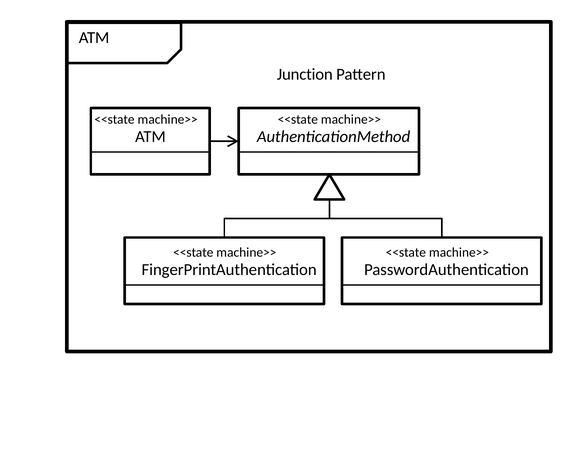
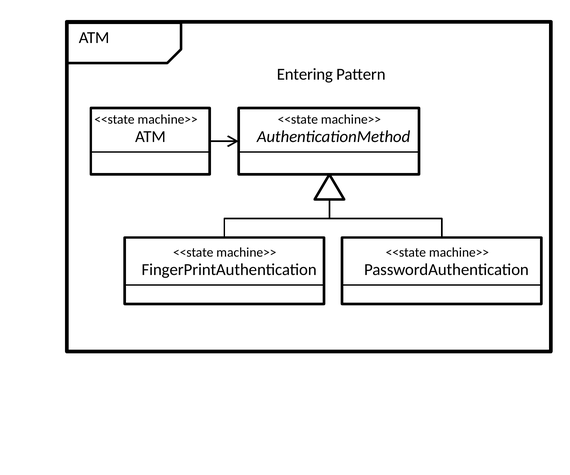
Junction: Junction -> Entering (305, 74)
